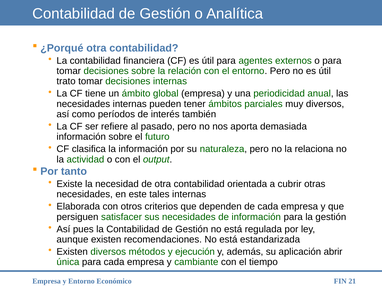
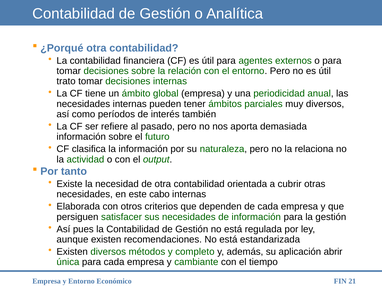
tales: tales -> cabo (159, 194)
ejecución: ejecución -> completo (195, 251)
